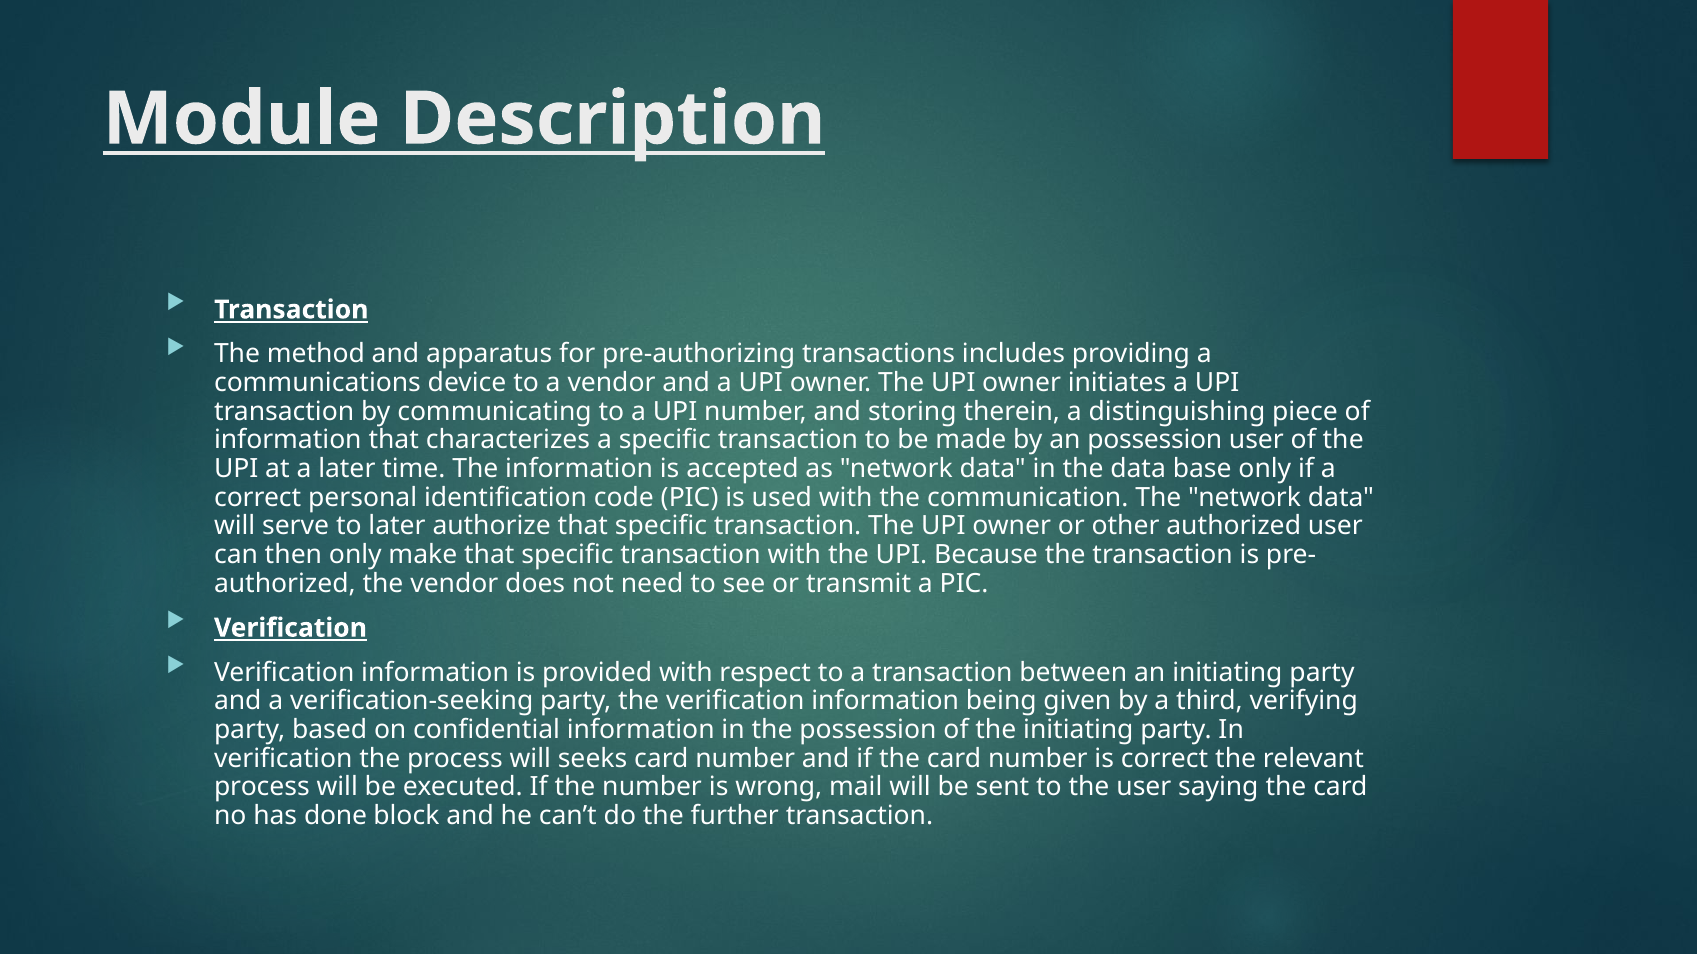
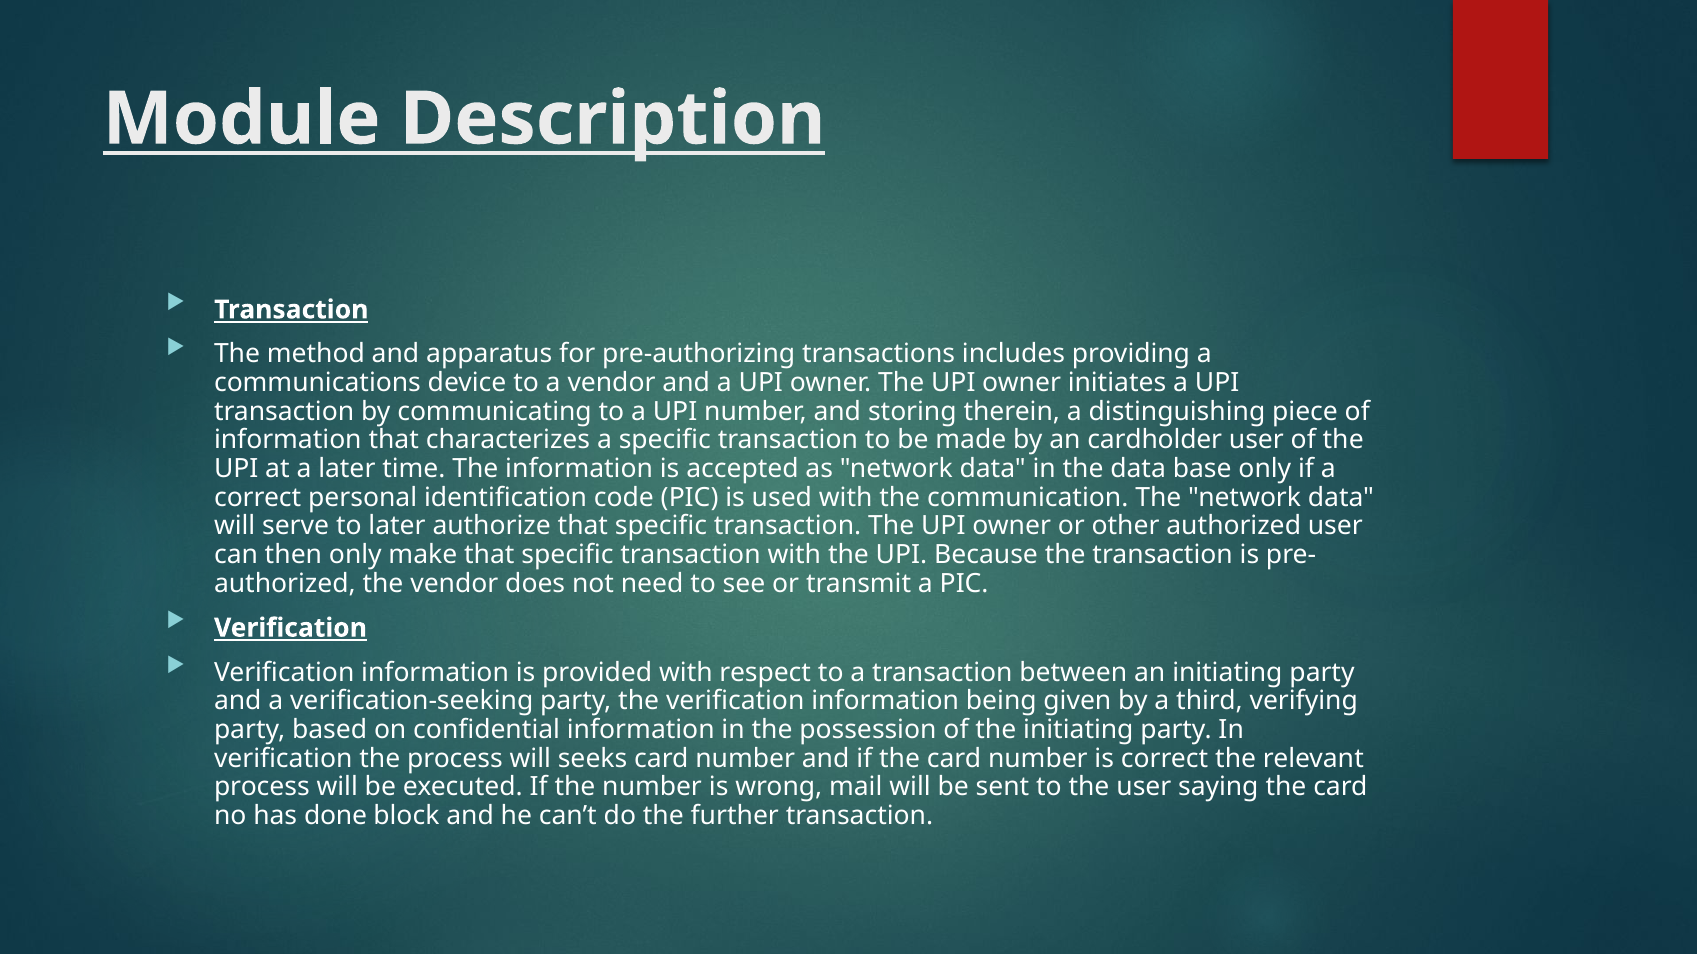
an possession: possession -> cardholder (1155, 440)
